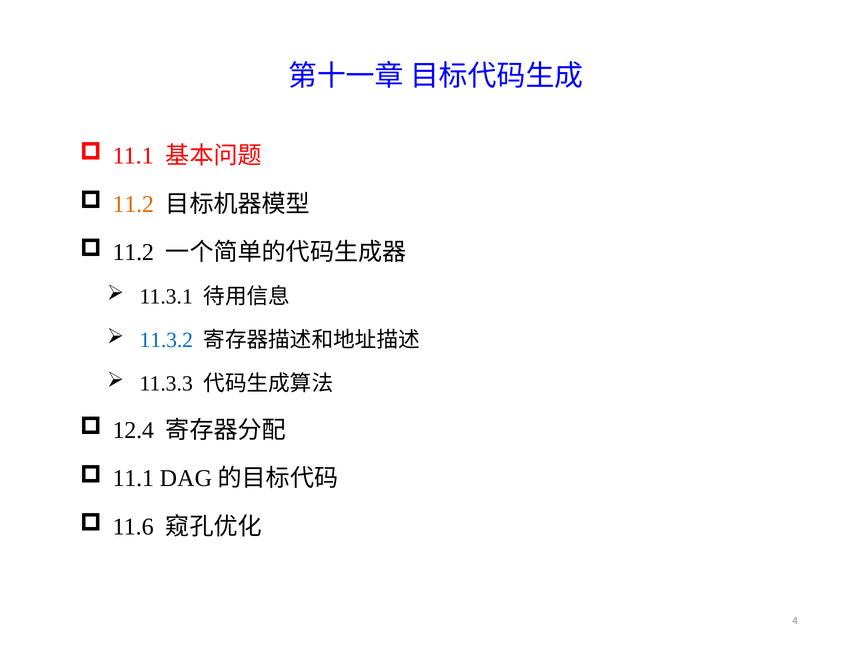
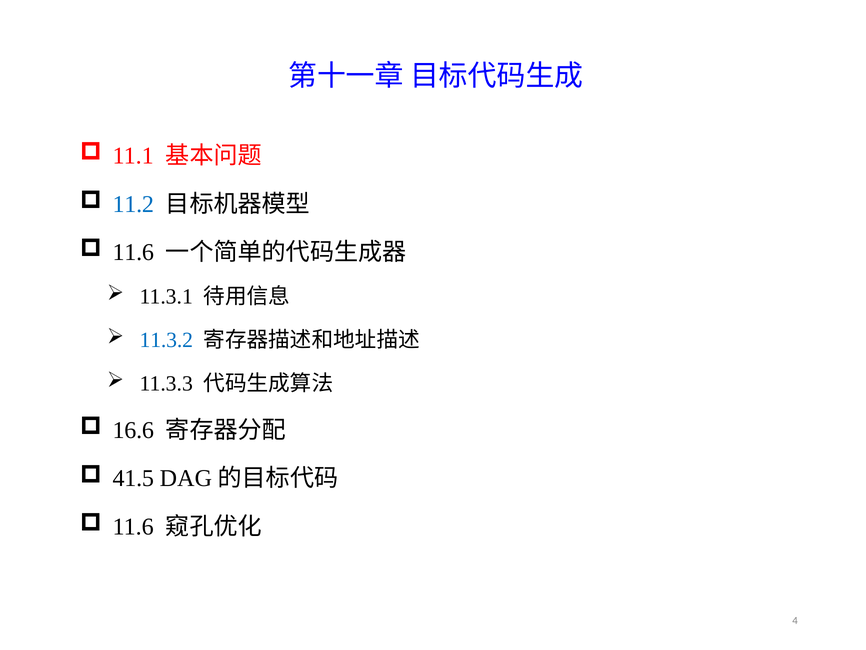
11.2 colour: orange -> blue (133, 204)
11.2: 11.2 -> 11.6 (133, 252)
12.4: 12.4 -> 16.6 (133, 430)
11.1: 11.1 -> 41.5 (133, 478)
